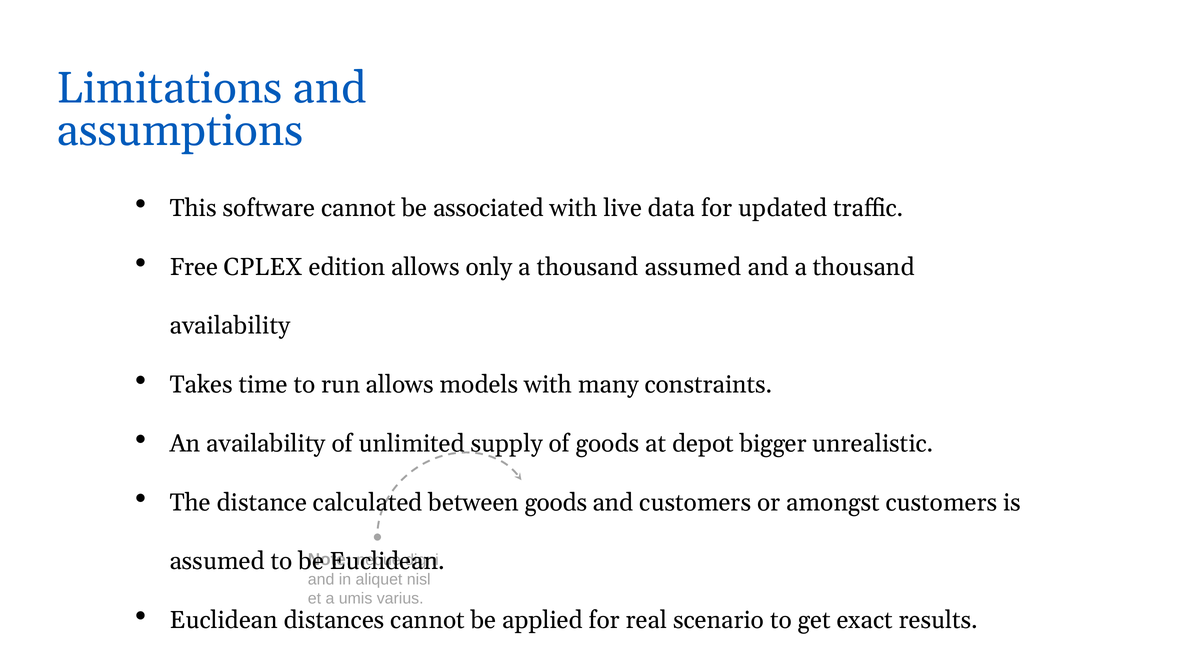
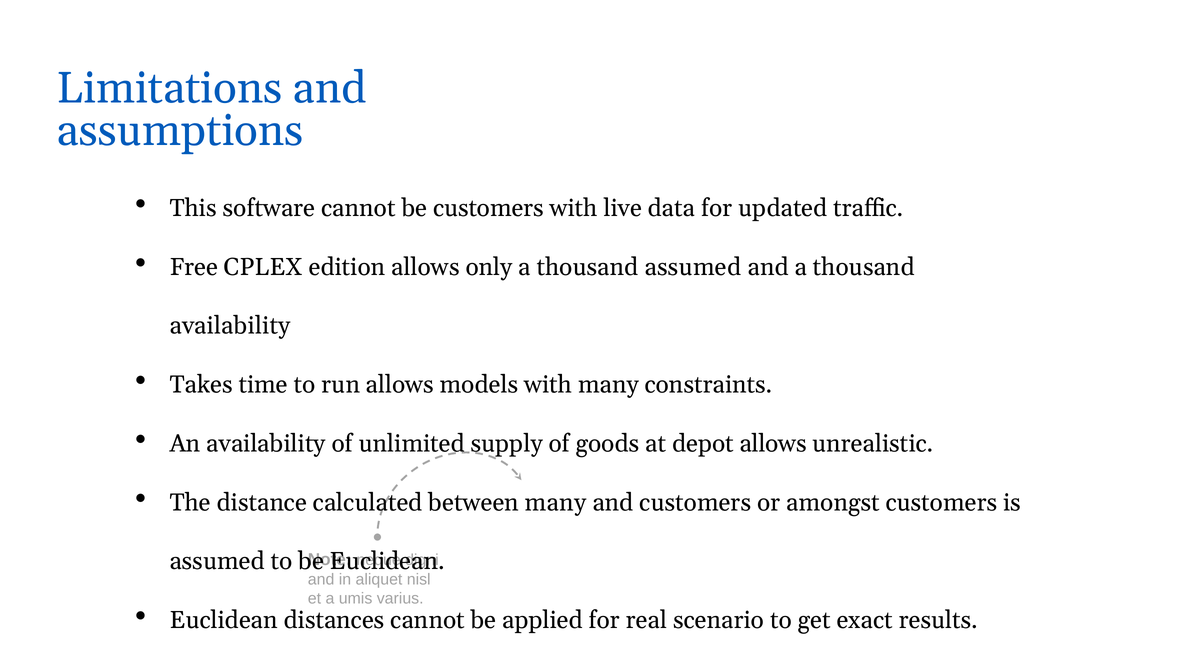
be associated: associated -> customers (488, 208)
depot bigger: bigger -> allows (773, 444)
between goods: goods -> many (556, 503)
